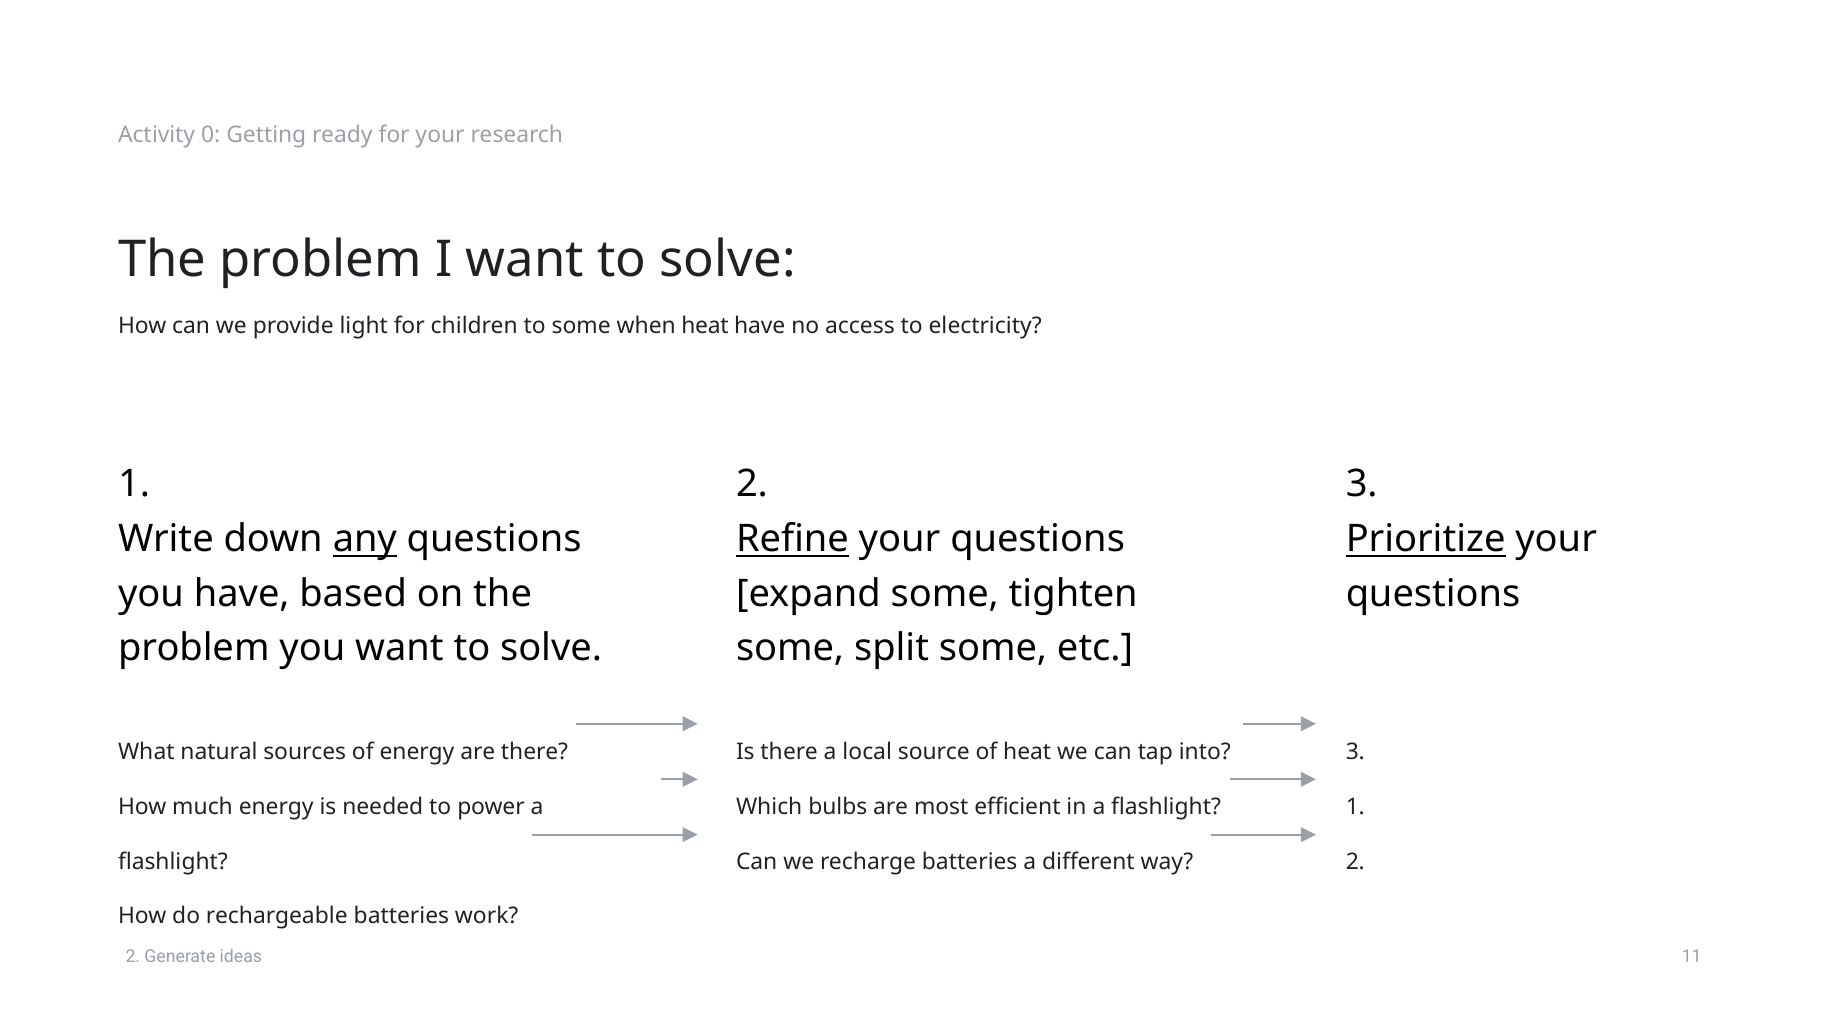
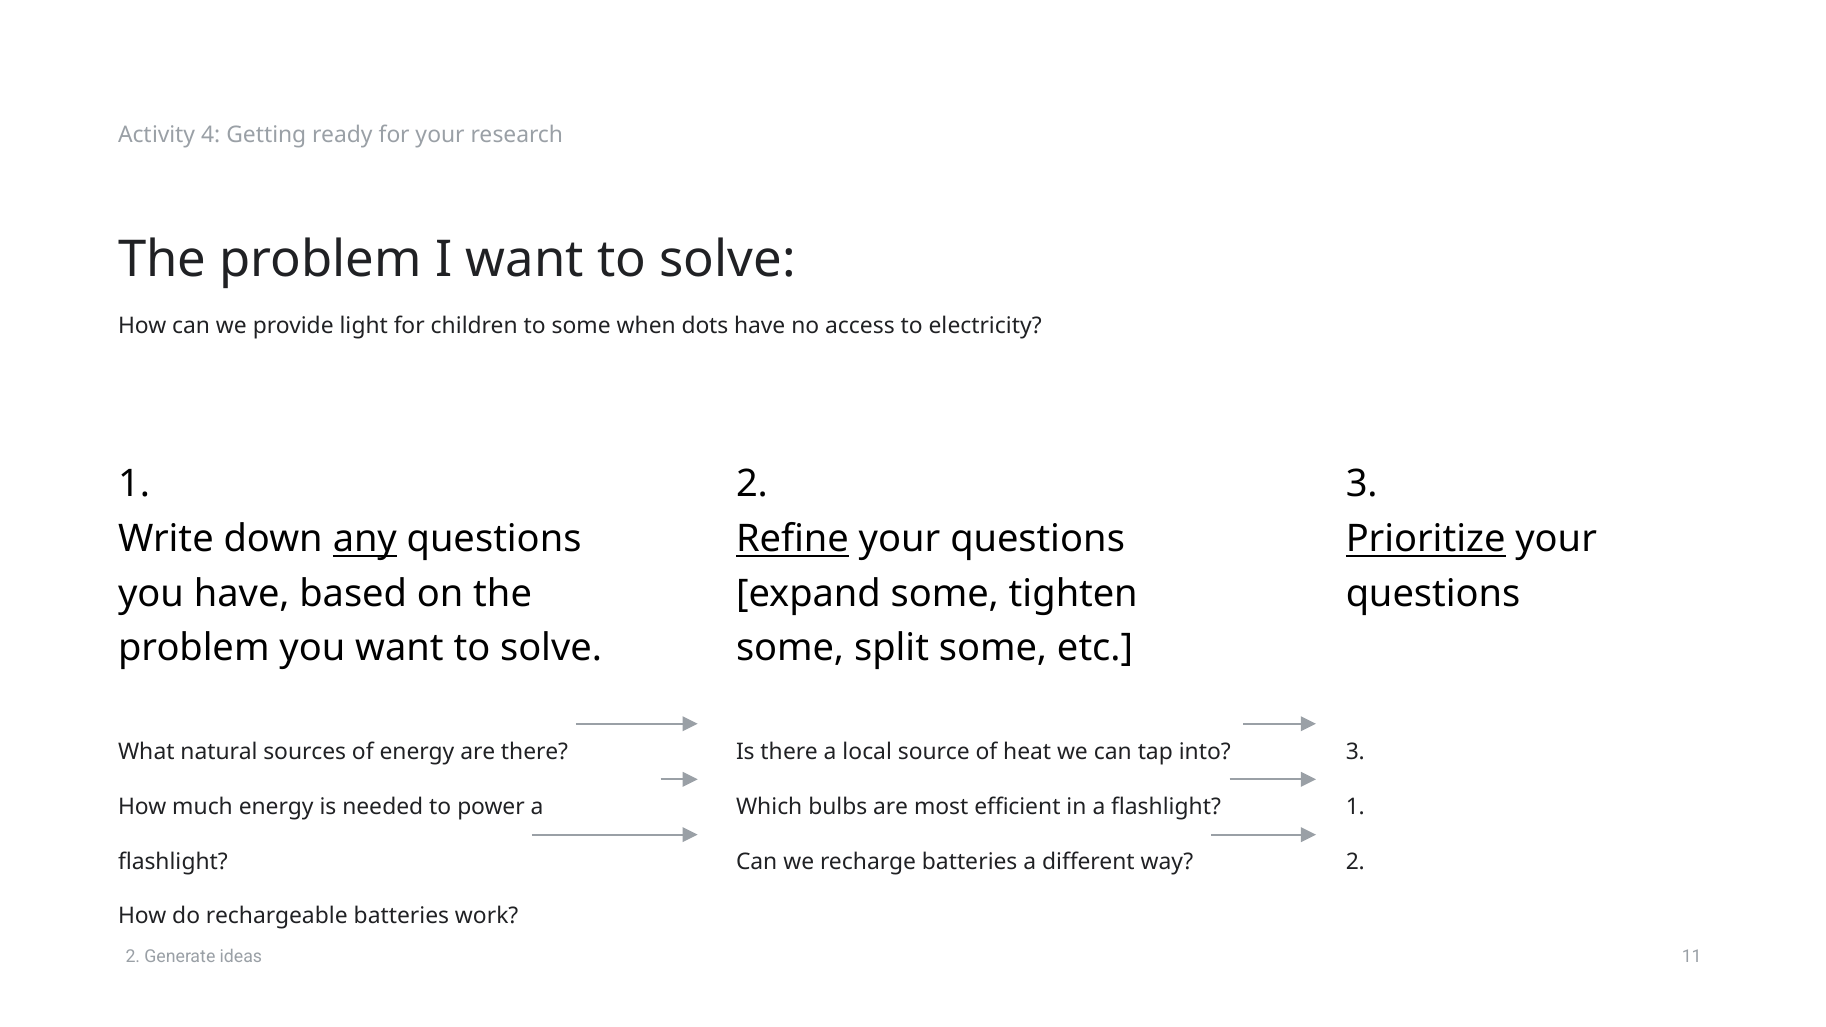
0: 0 -> 4 (211, 135)
when heat: heat -> dots (705, 326)
